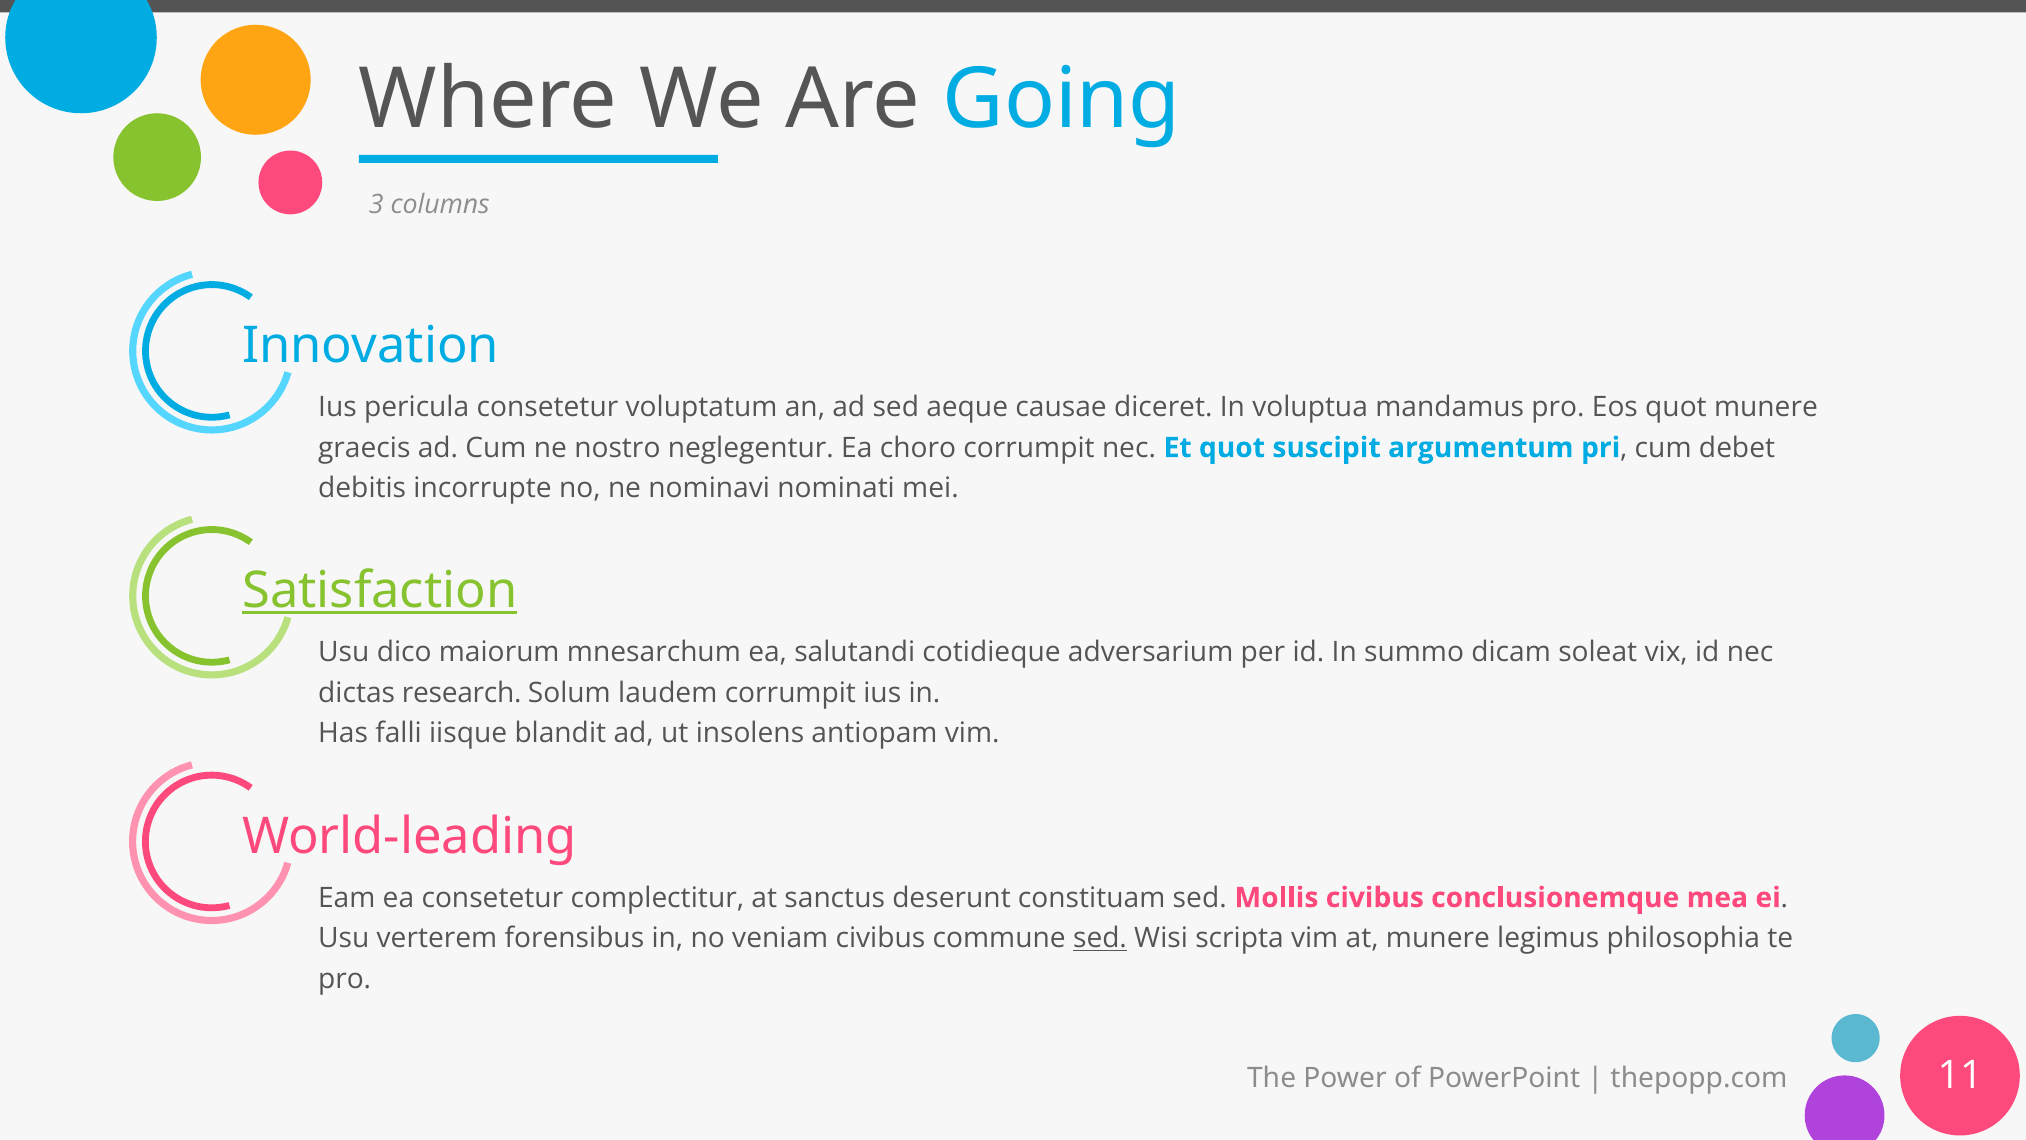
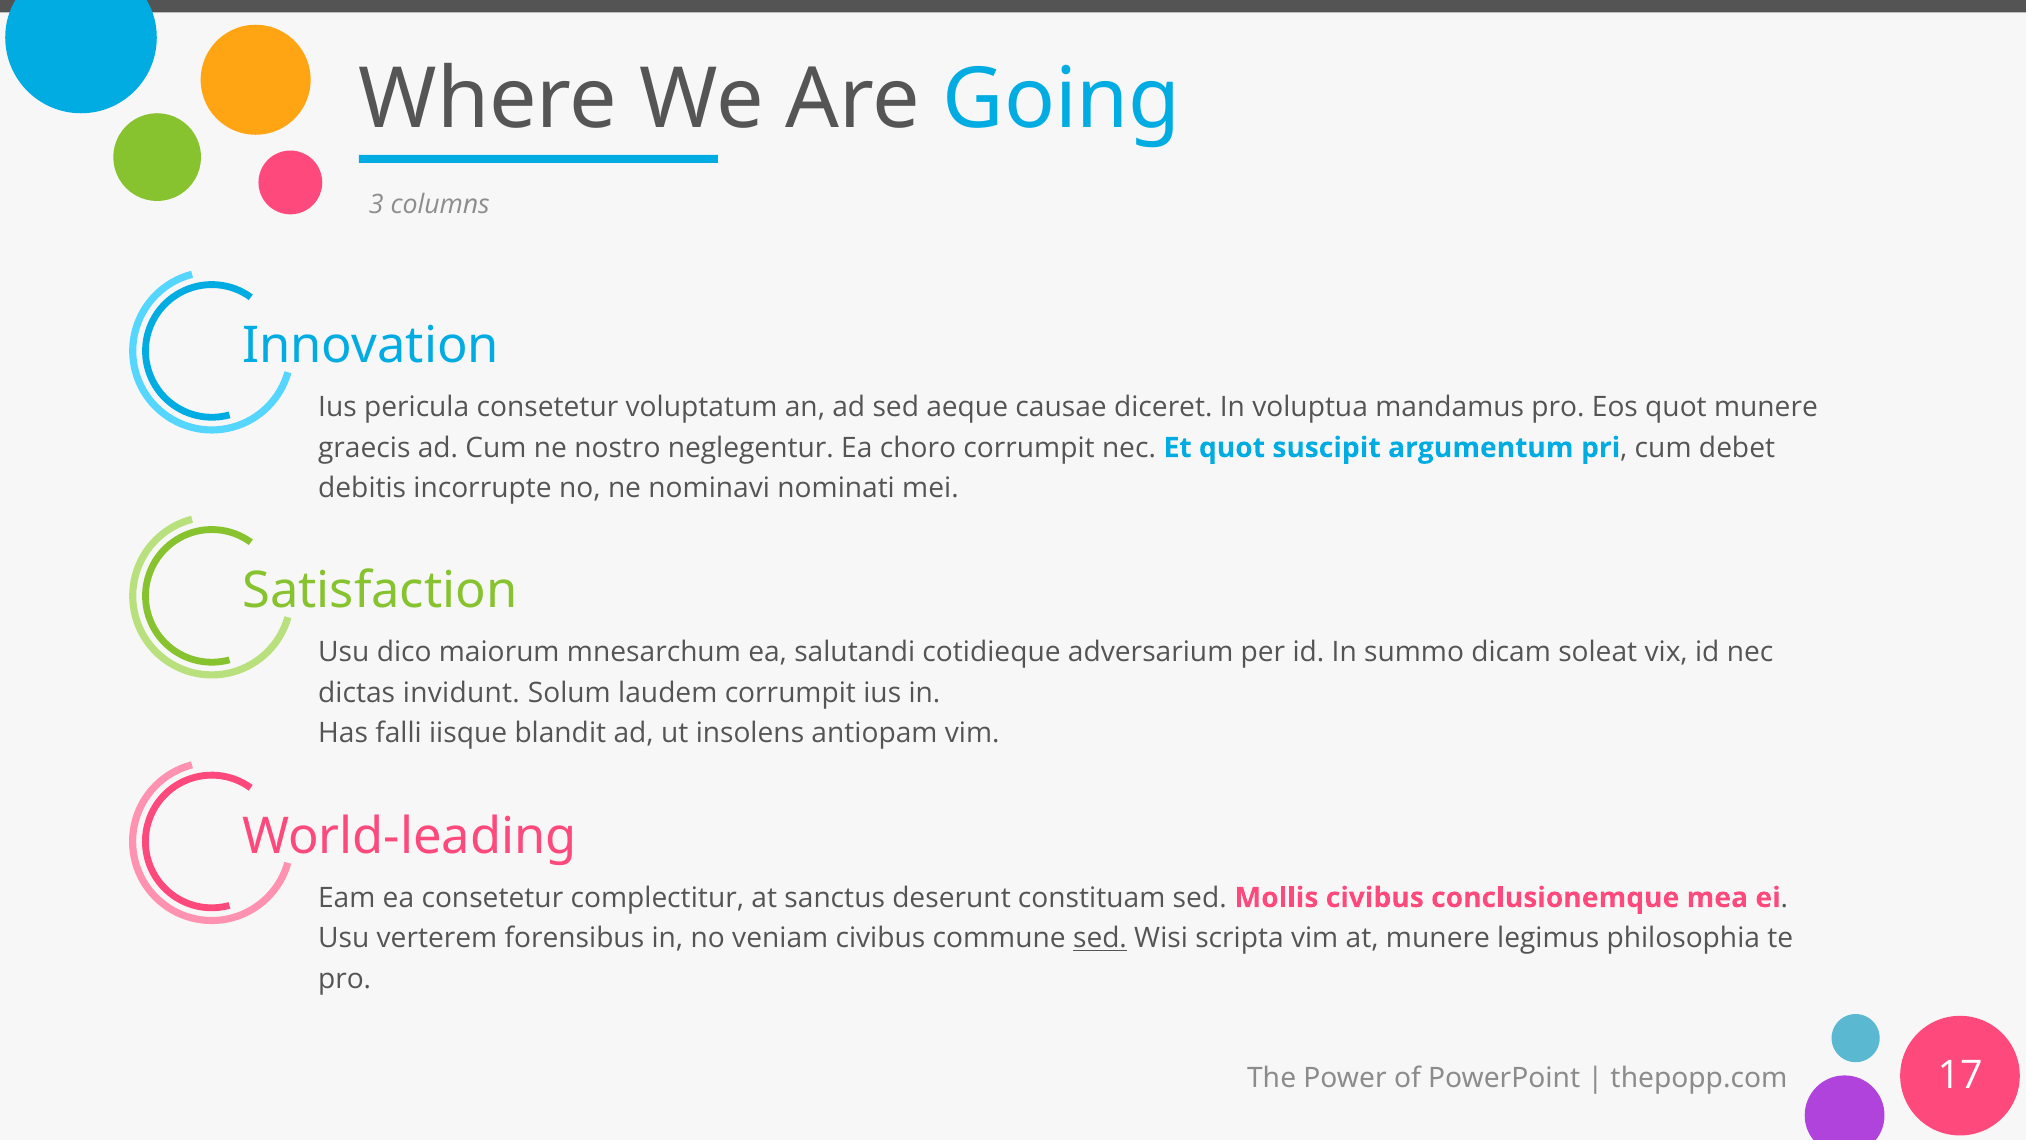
Satisfaction underline: present -> none (380, 591)
research: research -> invidunt (461, 693)
11: 11 -> 17 (1960, 1075)
